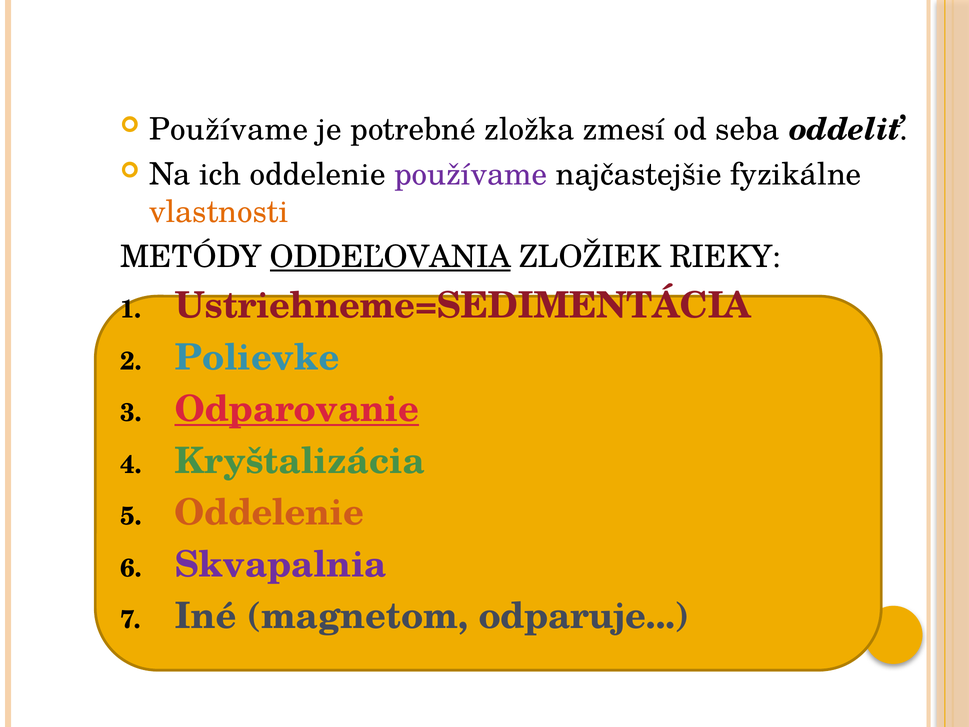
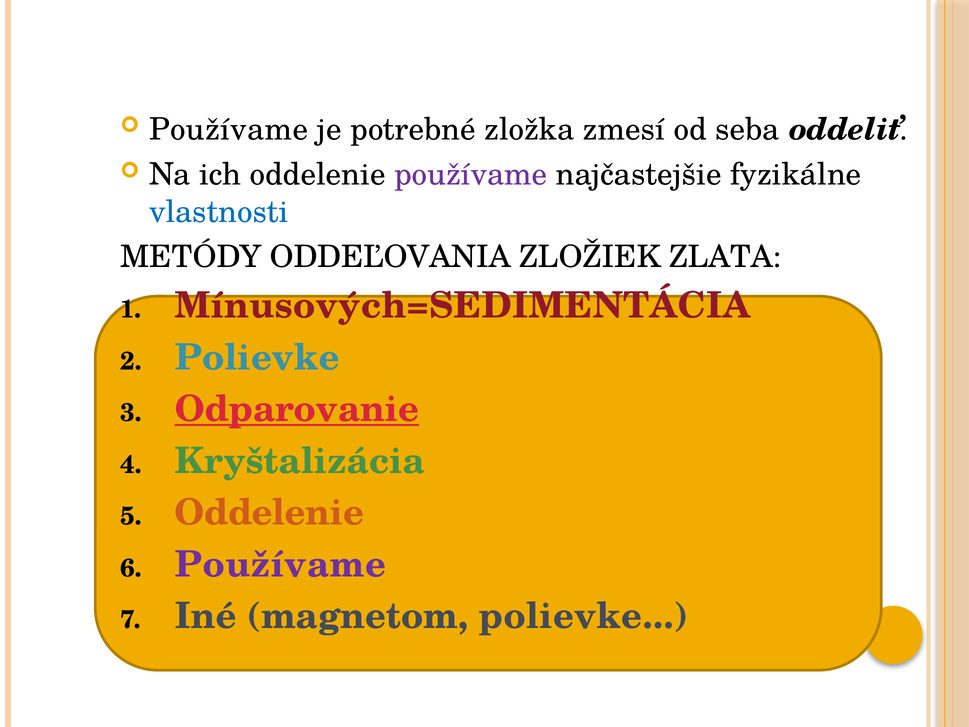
vlastnosti colour: orange -> blue (219, 212)
ODDEĽOVANIA underline: present -> none (390, 257)
RIEKY: RIEKY -> ZLATA (725, 257)
Ustriehneme=SEDIMENTÁCIA: Ustriehneme=SEDIMENTÁCIA -> Mínusových=SEDIMENTÁCIA (463, 306)
Skvapalnia: Skvapalnia -> Používame (280, 564)
magnetom odparuje: odparuje -> polievke (584, 616)
